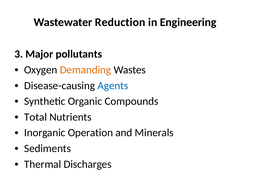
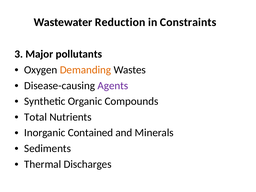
Engineering: Engineering -> Constraints (188, 22)
Agents colour: blue -> purple (113, 86)
Operation: Operation -> Contained (90, 133)
